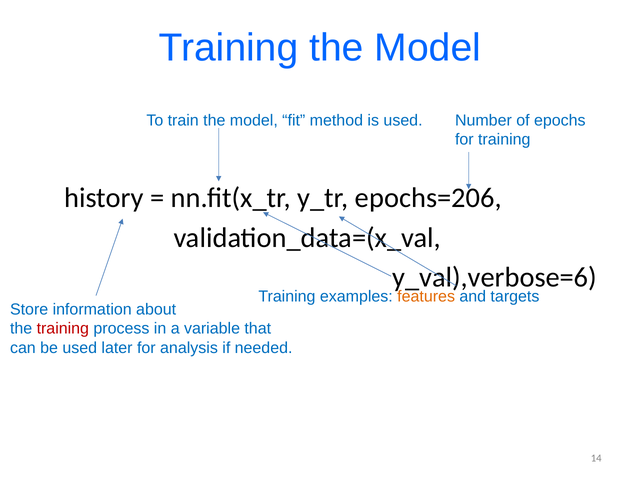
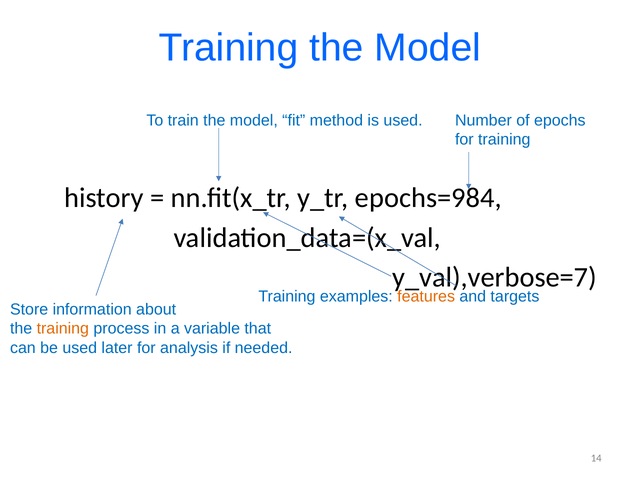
epochs=206: epochs=206 -> epochs=984 (428, 198)
y_val),verbose=6: y_val),verbose=6 -> y_val),verbose=7 (495, 278)
training colour: red -> orange (63, 329)
